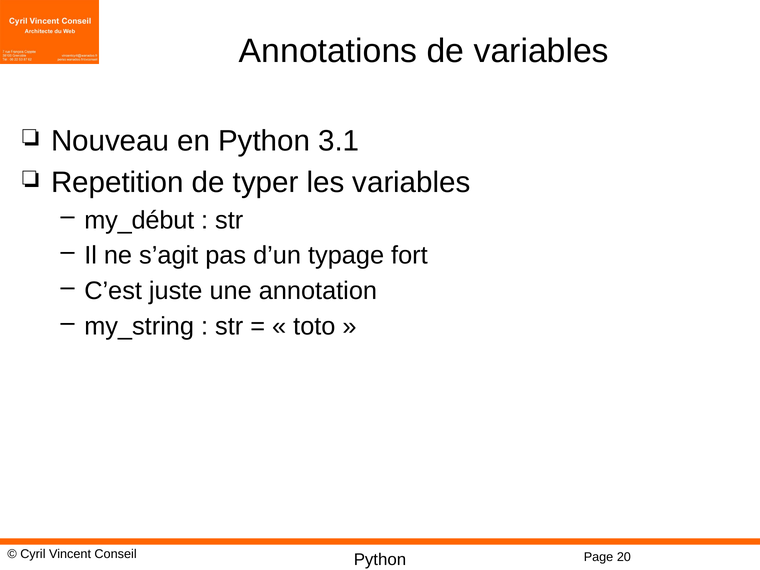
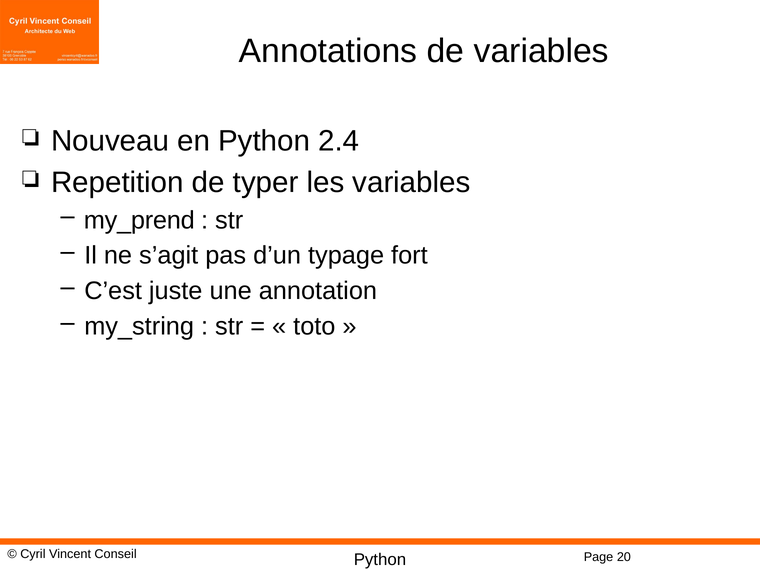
3.1: 3.1 -> 2.4 (339, 141)
my_début: my_début -> my_prend (139, 220)
